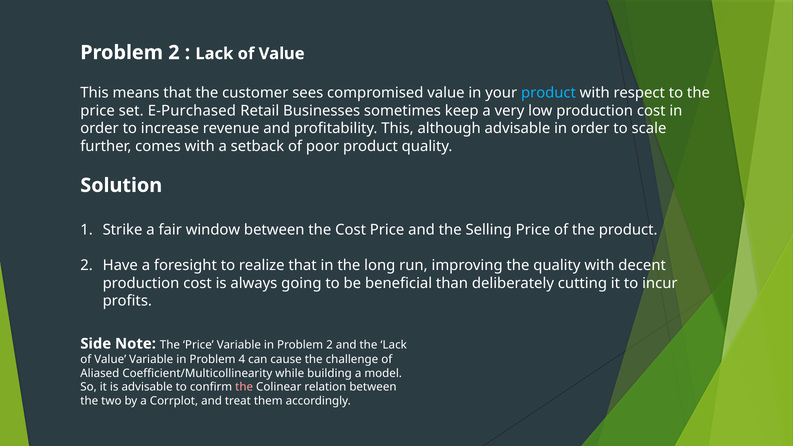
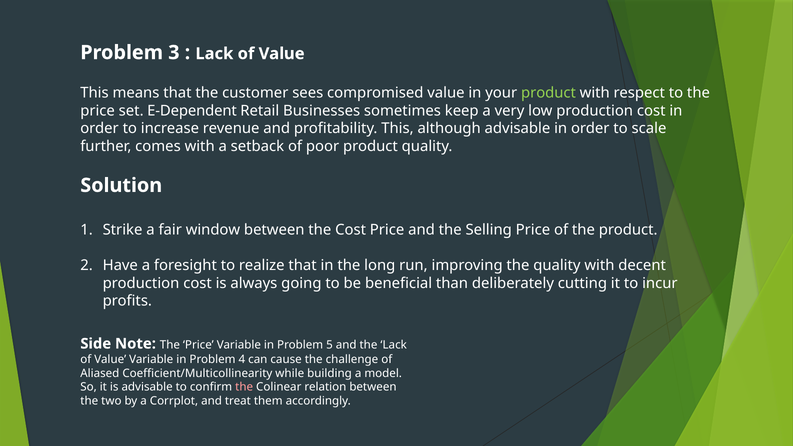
2: 2 -> 3 (174, 53)
product colour: light blue -> light green (548, 93)
E-Purchased: E-Purchased -> E-Dependent (192, 111)
in Problem 2: 2 -> 5 (330, 345)
